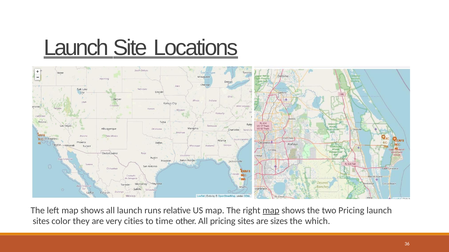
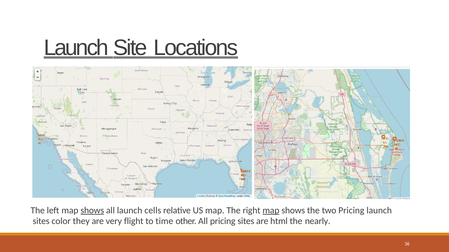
shows underline: none -> present (92, 211)
runs: runs -> cells (153, 211)
cities: cities -> flight (134, 222)
sizes: sizes -> html (279, 222)
which: which -> nearly (318, 222)
